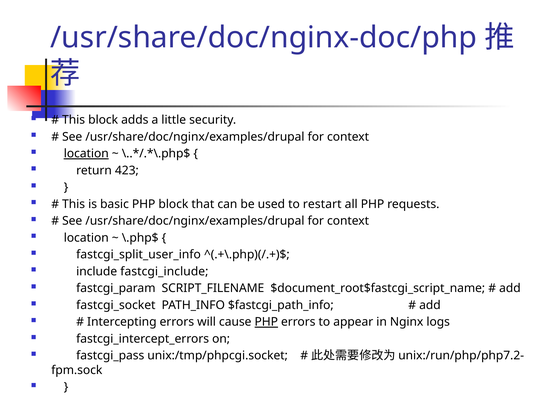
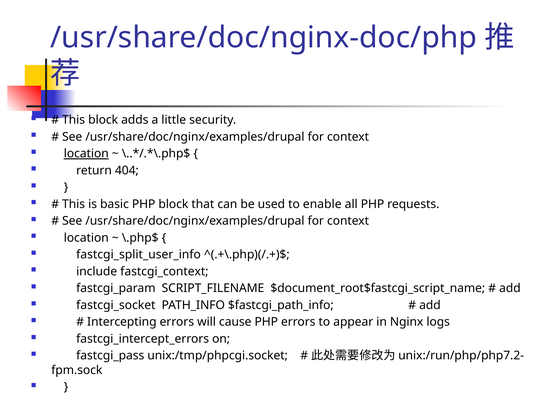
423: 423 -> 404 (127, 171)
restart: restart -> enable (322, 204)
fastcgi_include: fastcgi_include -> fastcgi_context (164, 272)
PHP underline: present -> none (266, 322)
